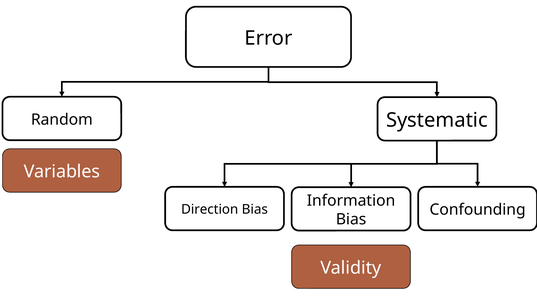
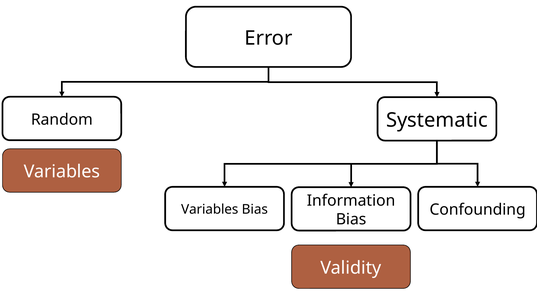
Direction: Direction -> Variables (210, 210)
